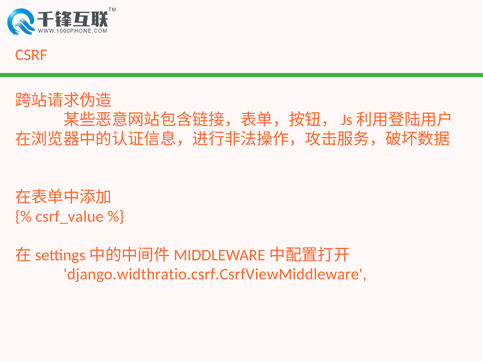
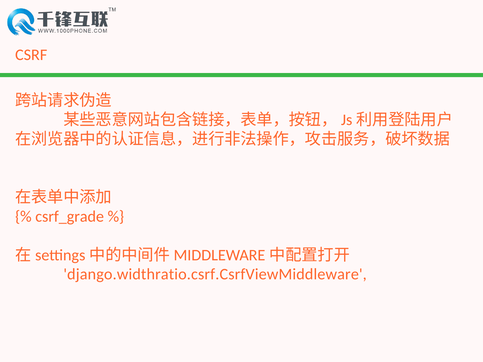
csrf_value: csrf_value -> csrf_grade (70, 217)
